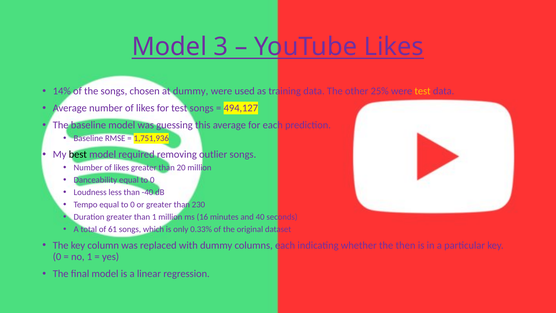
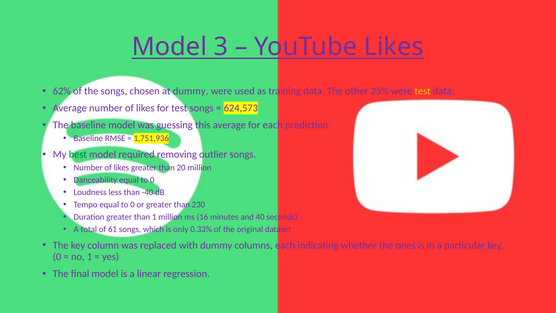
14%: 14% -> 62% (62, 91)
494,127: 494,127 -> 624,573 (241, 108)
best colour: black -> green (78, 154)
then: then -> ones (406, 245)
